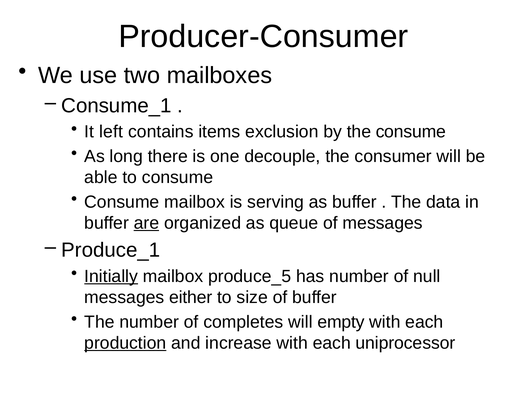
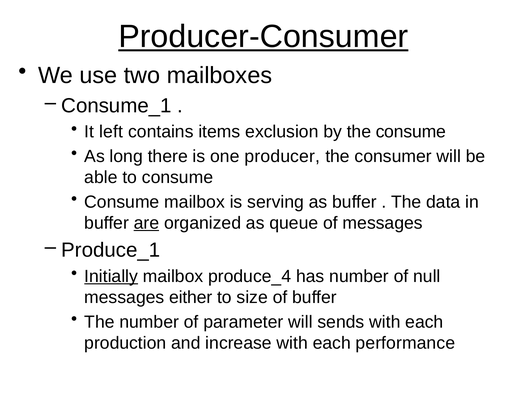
Producer-Consumer underline: none -> present (263, 37)
decouple: decouple -> producer (282, 156)
produce_5: produce_5 -> produce_4 (250, 276)
completes: completes -> parameter (243, 322)
empty: empty -> sends (341, 322)
production underline: present -> none (125, 343)
uniprocessor: uniprocessor -> performance (405, 343)
